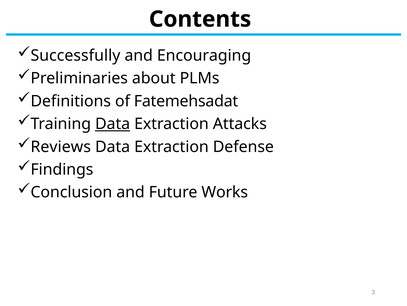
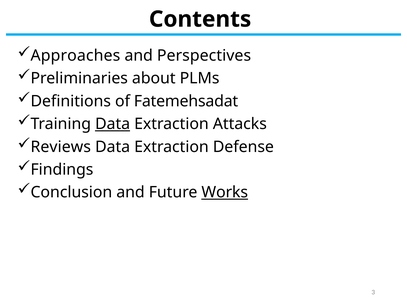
Successfully: Successfully -> Approaches (75, 55)
Encouraging: Encouraging -> Perspectives (204, 55)
Works underline: none -> present (225, 192)
